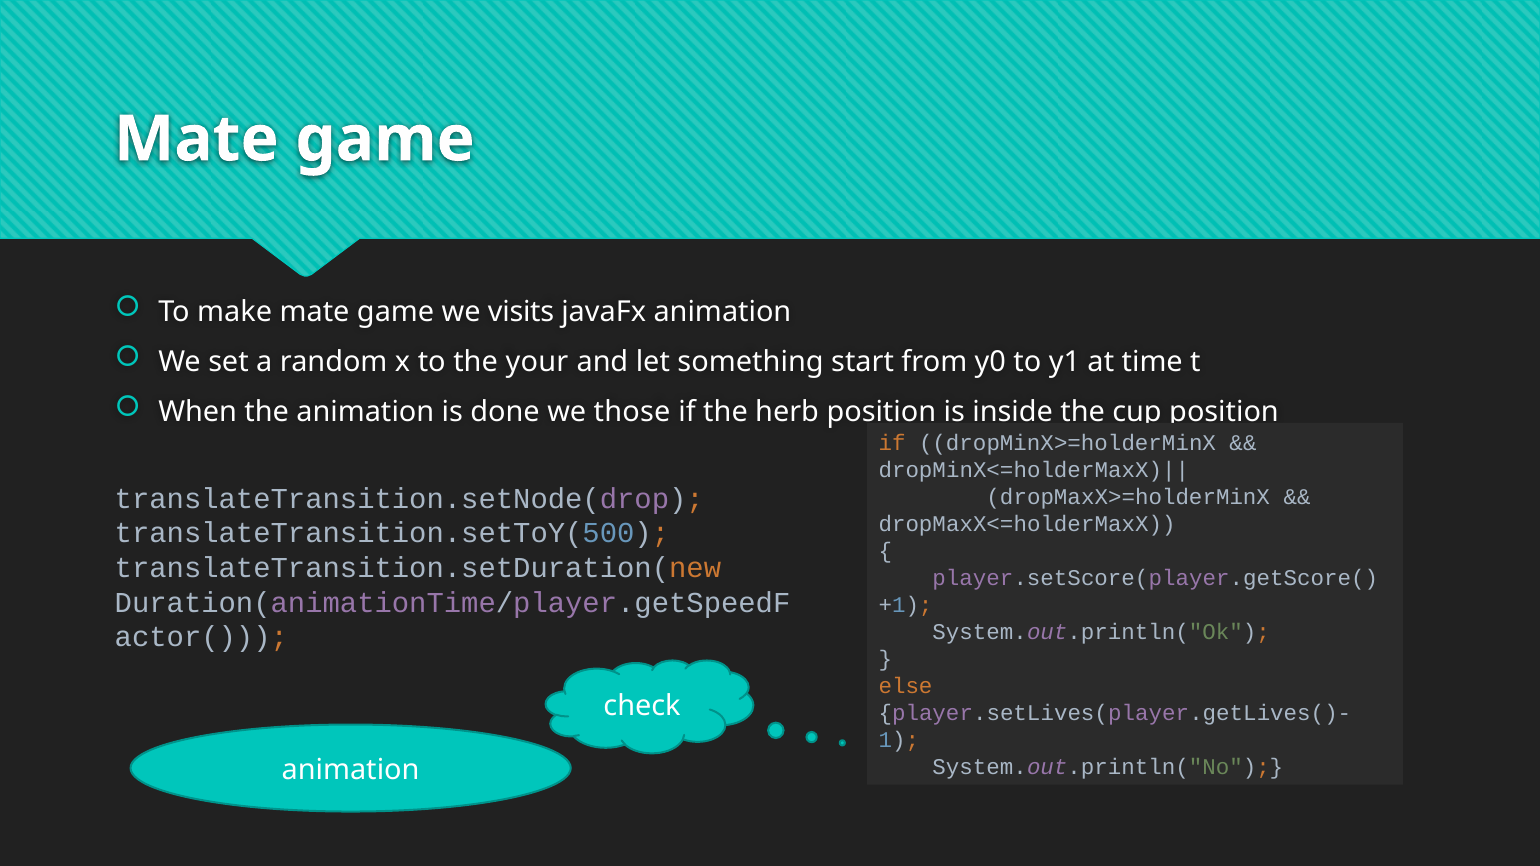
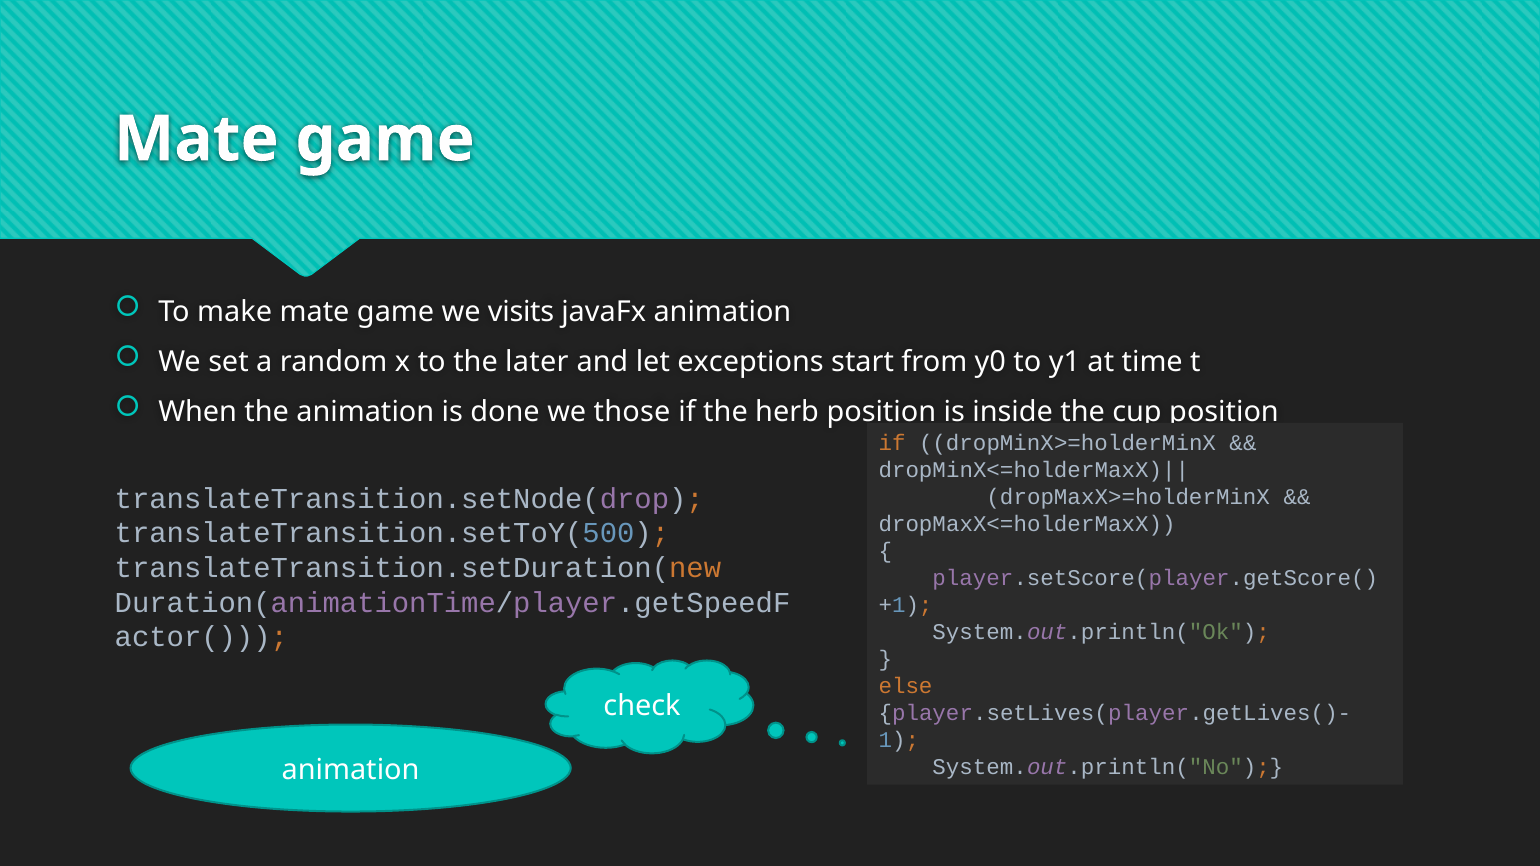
your: your -> later (537, 362)
something: something -> exceptions (751, 362)
